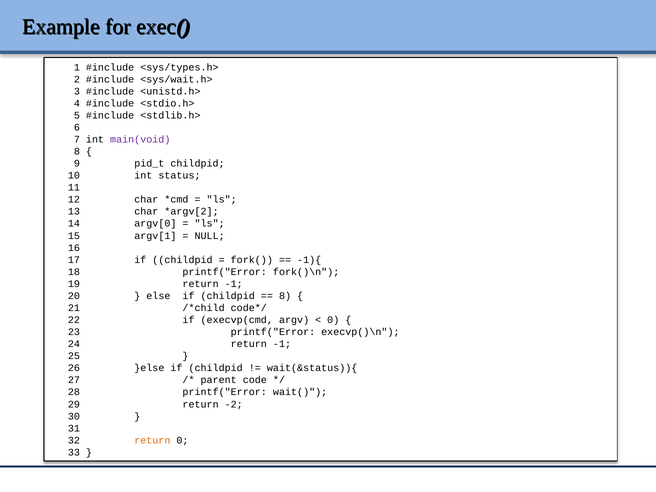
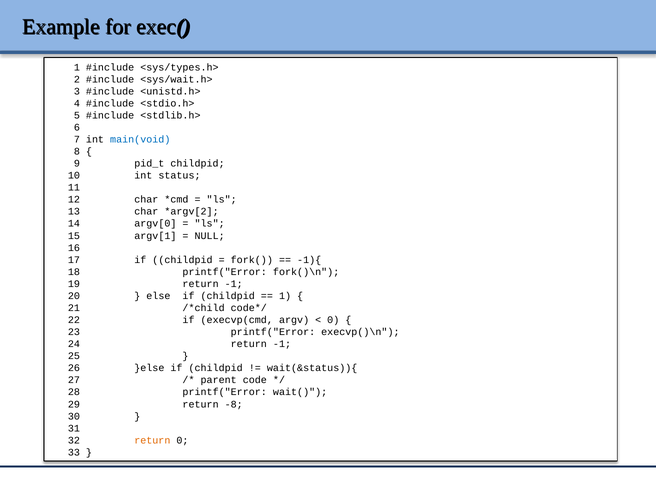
main(void colour: purple -> blue (140, 139)
8: 8 -> 1 (285, 296)
-2: -2 -> -8 (234, 404)
